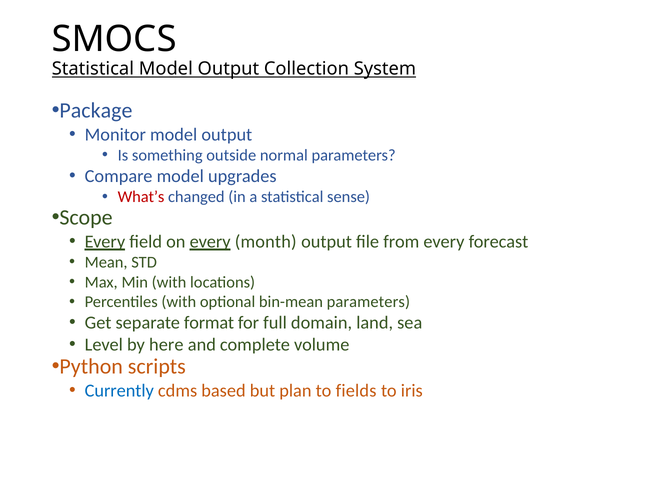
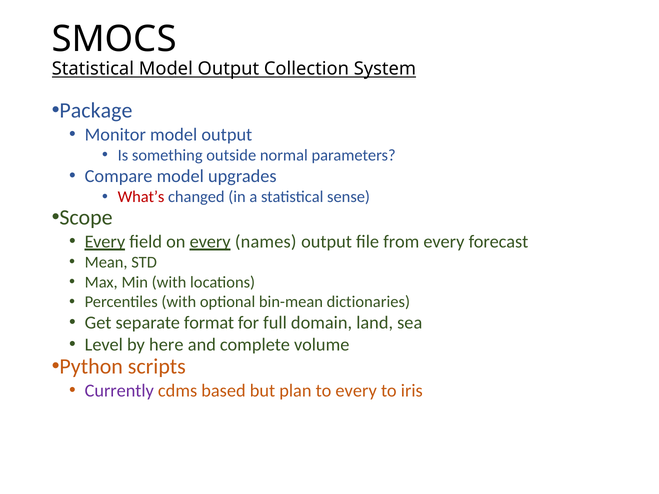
month: month -> names (266, 242)
bin-mean parameters: parameters -> dictionaries (368, 302)
Currently colour: blue -> purple (119, 391)
to fields: fields -> every (356, 391)
